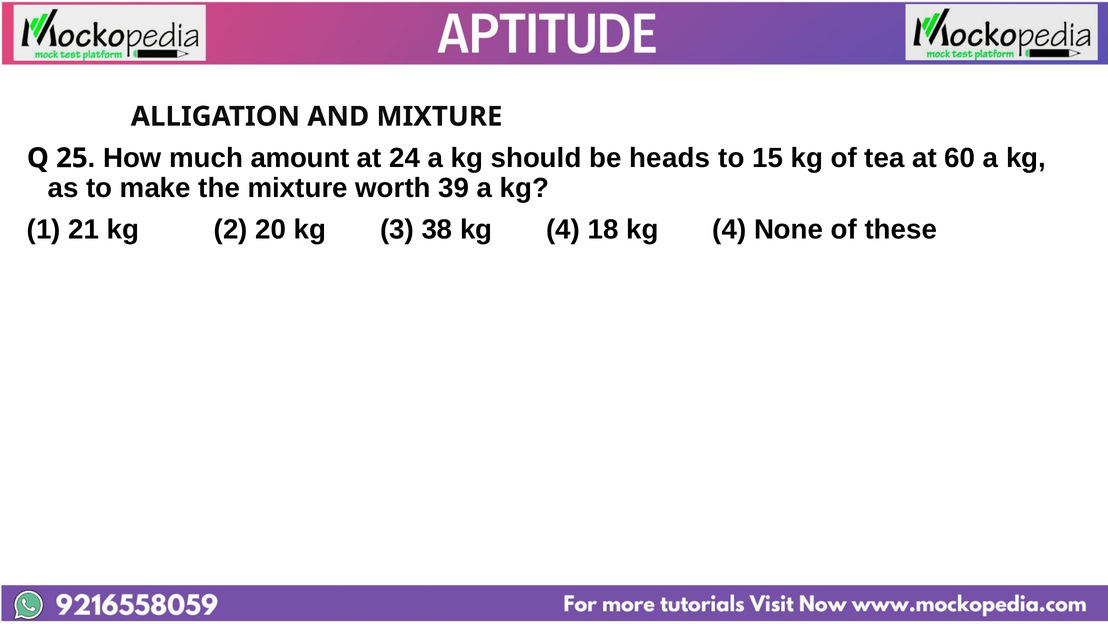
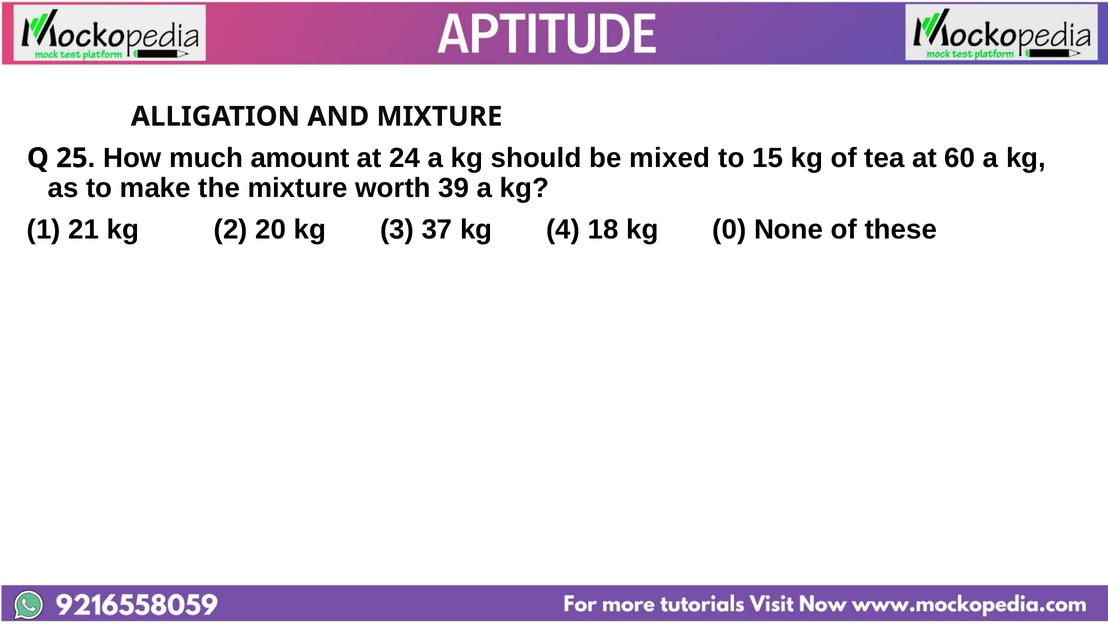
heads: heads -> mixed (670, 158)
38: 38 -> 37 (437, 229)
18 kg 4: 4 -> 0 (729, 229)
